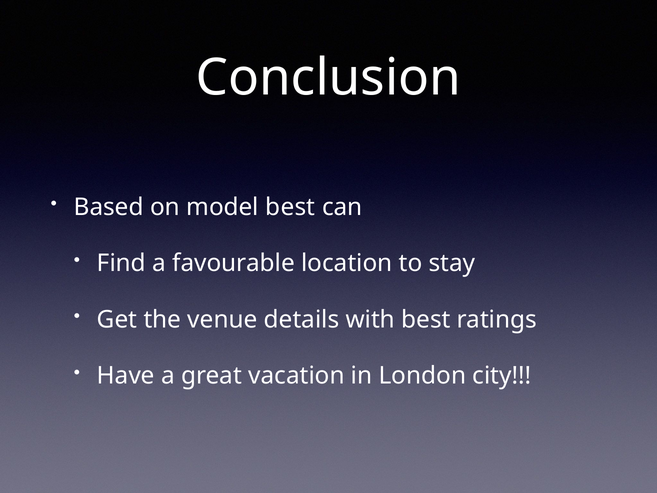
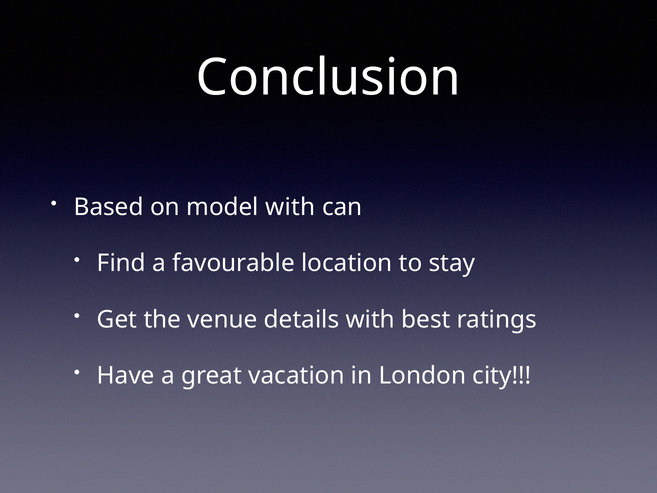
model best: best -> with (290, 207)
